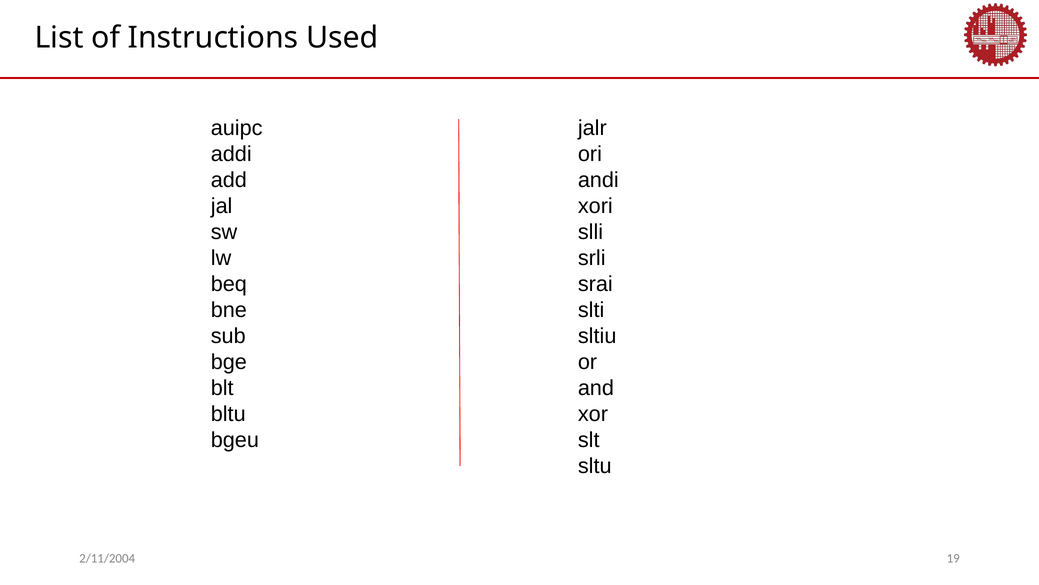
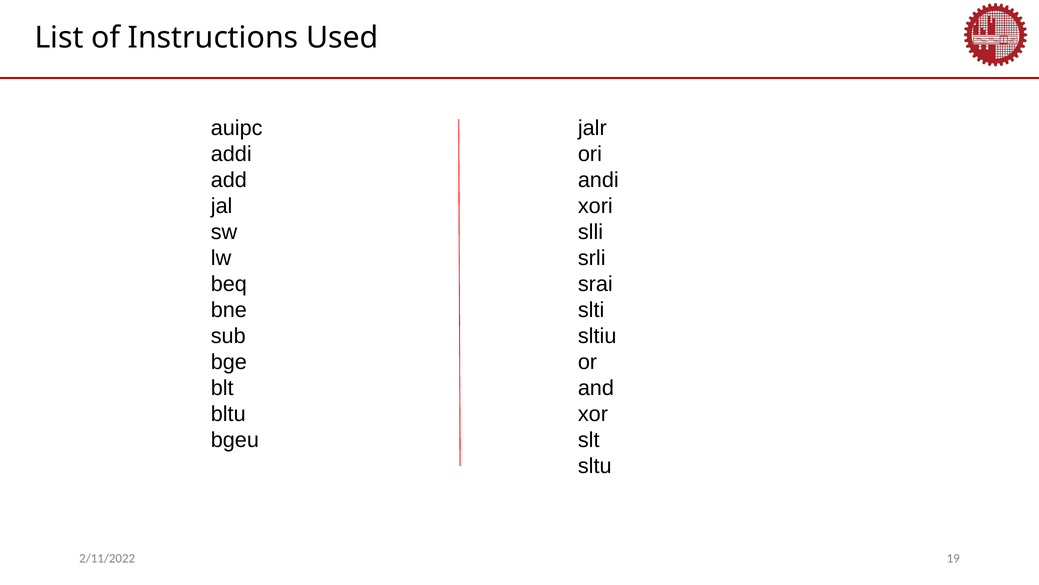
2/11/2004: 2/11/2004 -> 2/11/2022 (107, 558)
